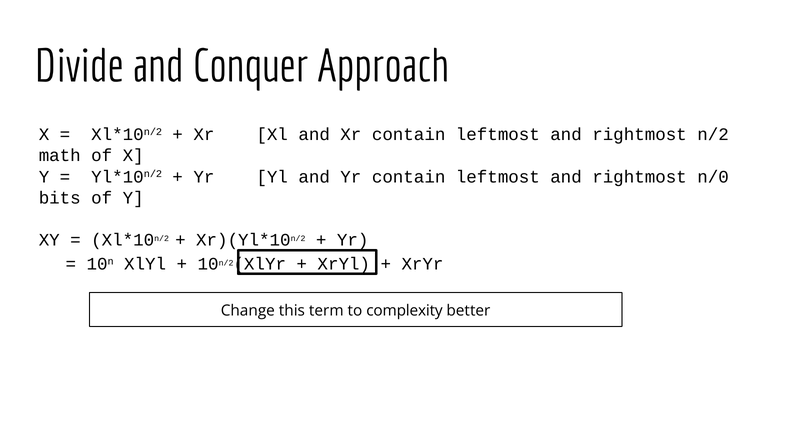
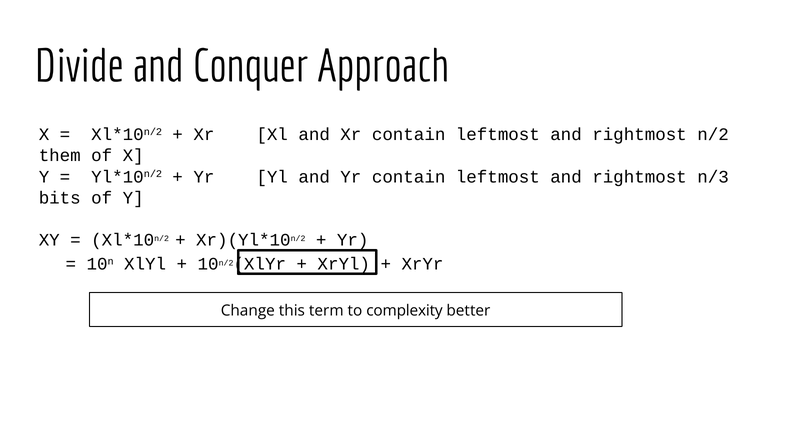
math: math -> them (60, 156)
n/0: n/0 -> n/3 (713, 177)
